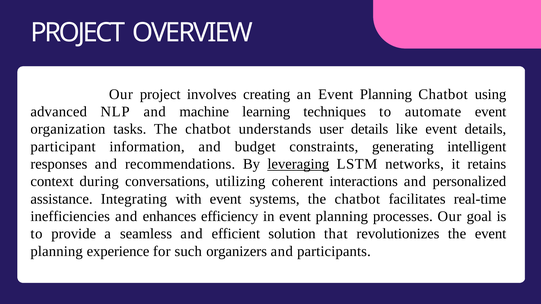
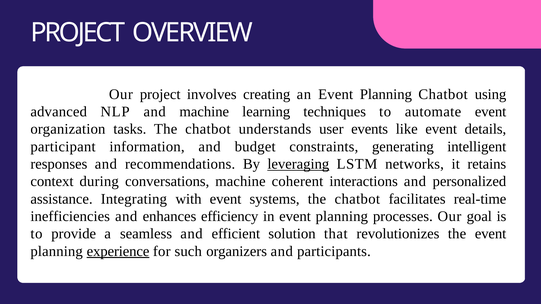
user details: details -> events (370, 129)
conversations utilizing: utilizing -> machine (240, 182)
experience underline: none -> present (118, 251)
